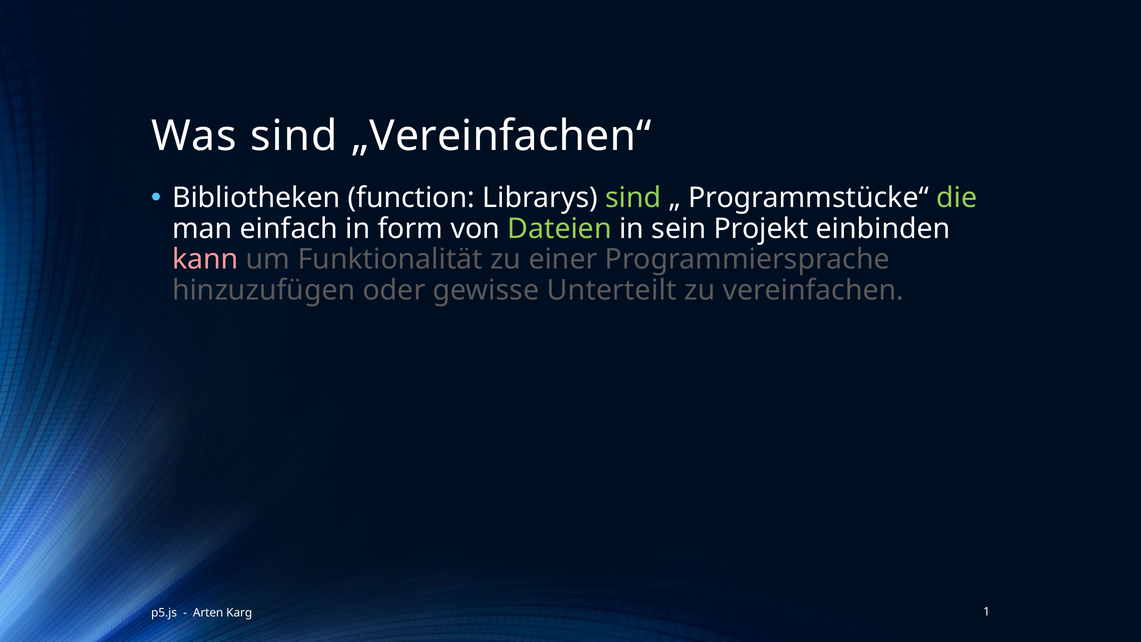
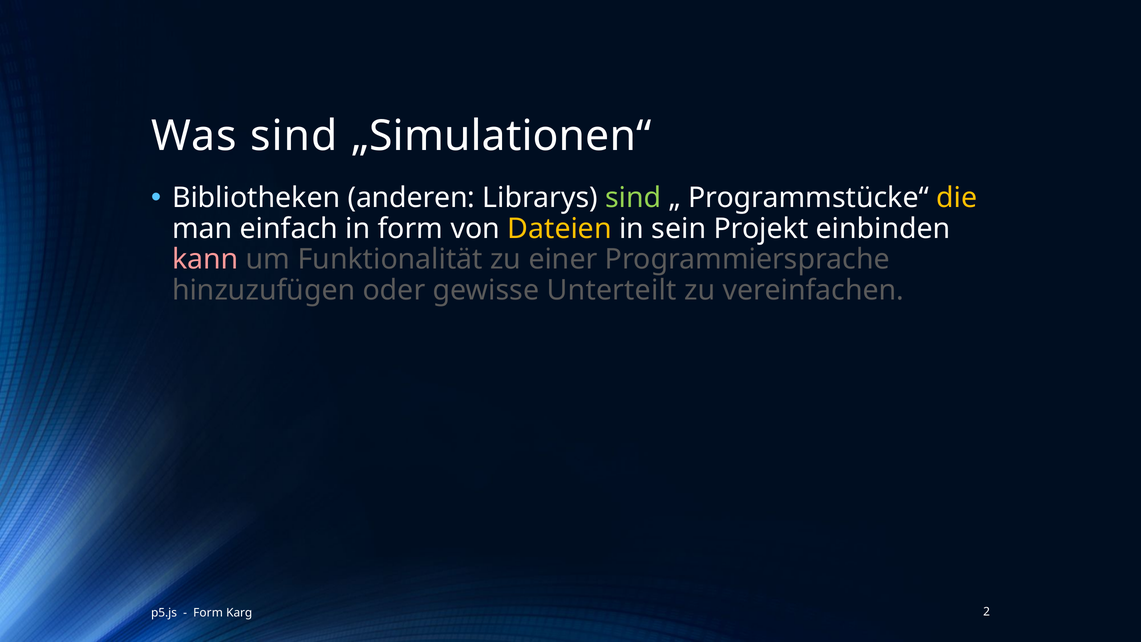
„Vereinfachen“: „Vereinfachen“ -> „Simulationen“ (501, 136)
function: function -> anderen (411, 198)
die colour: light green -> yellow (957, 198)
Dateien colour: light green -> yellow (560, 229)
Arten: Arten -> Form (208, 613)
1: 1 -> 2 (987, 612)
